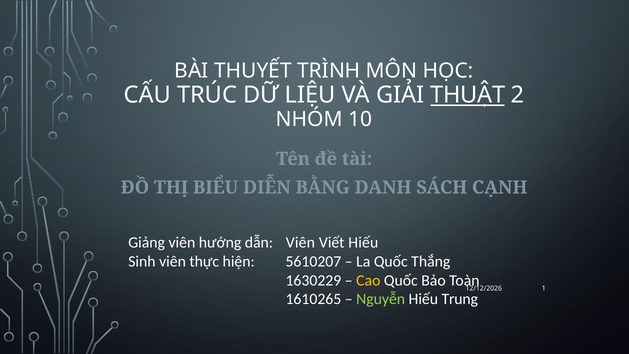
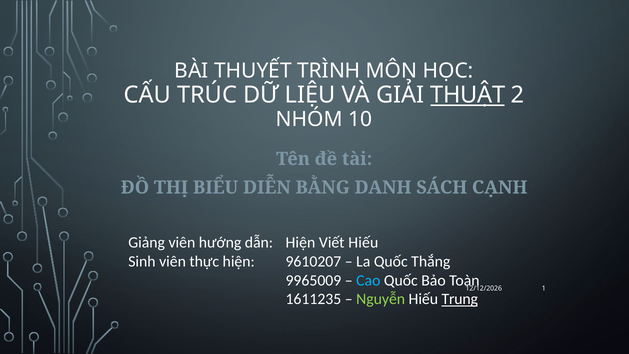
dẫn Viên: Viên -> Hiện (300, 242)
5610207: 5610207 -> 9610207 (313, 261)
1630229: 1630229 -> 9965009 (313, 280)
Cao colour: yellow -> light blue (368, 280)
1610265: 1610265 -> 1611235 (313, 299)
Trung underline: none -> present (460, 299)
